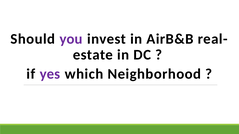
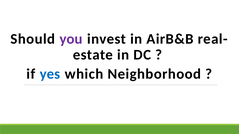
yes colour: purple -> blue (50, 74)
